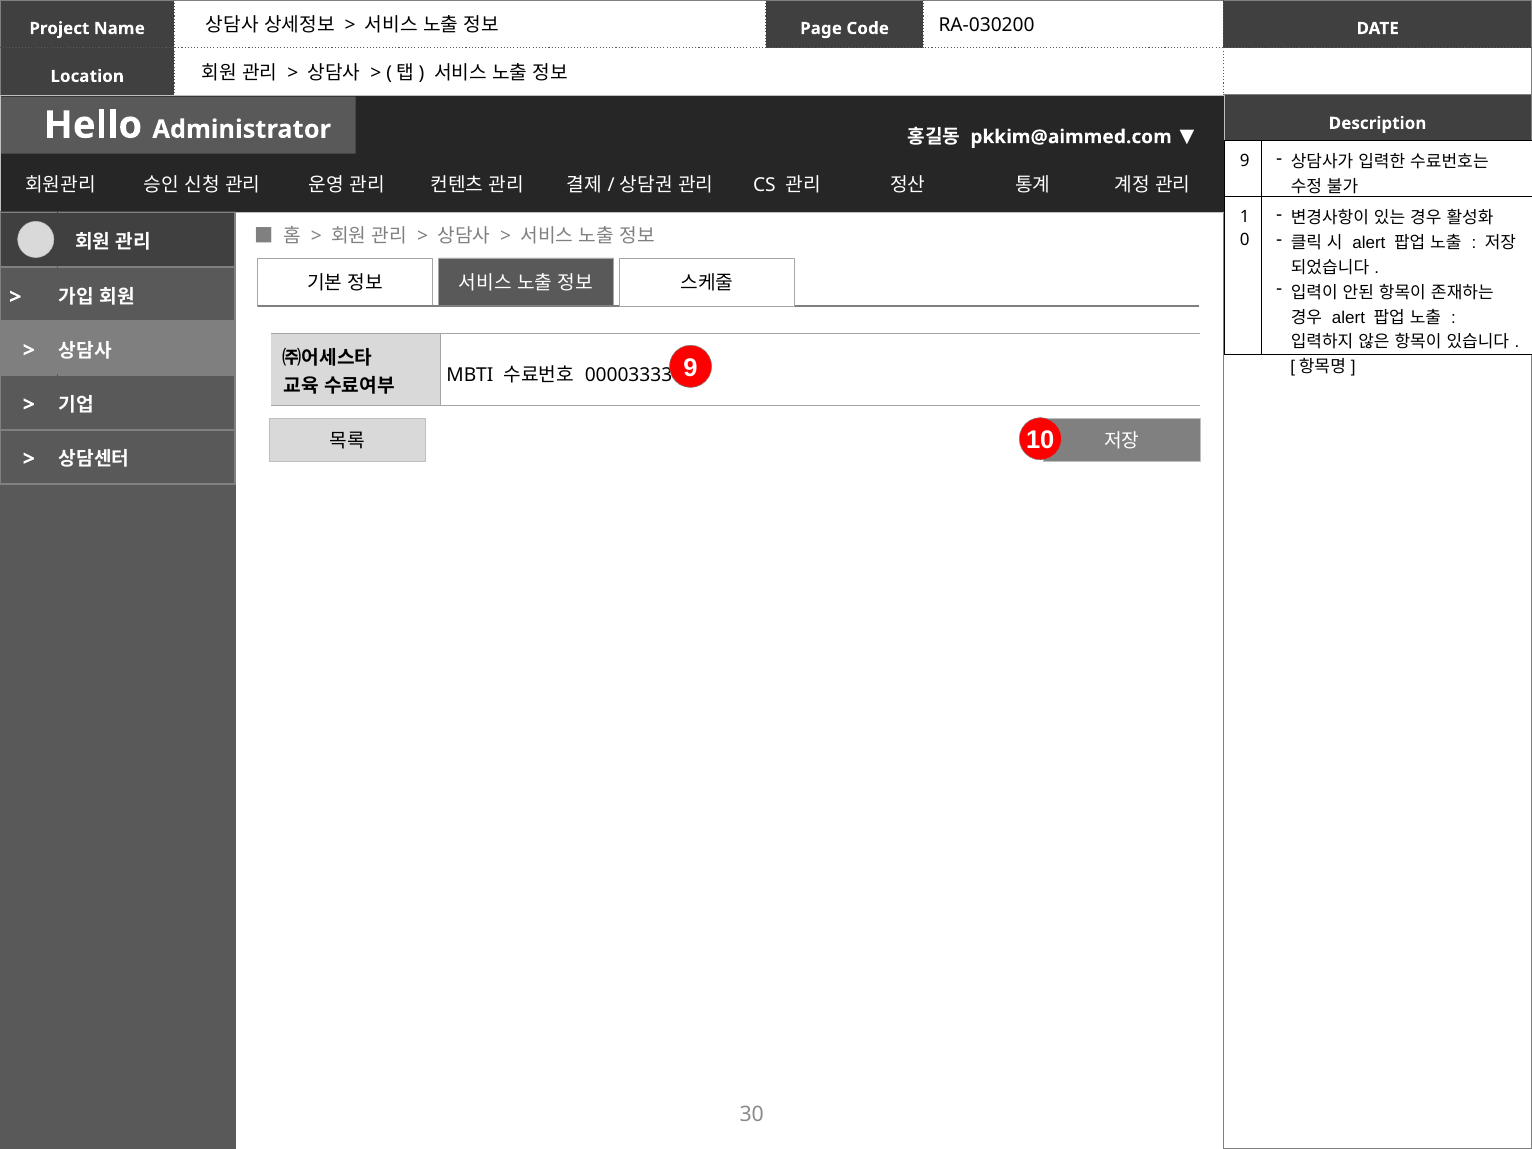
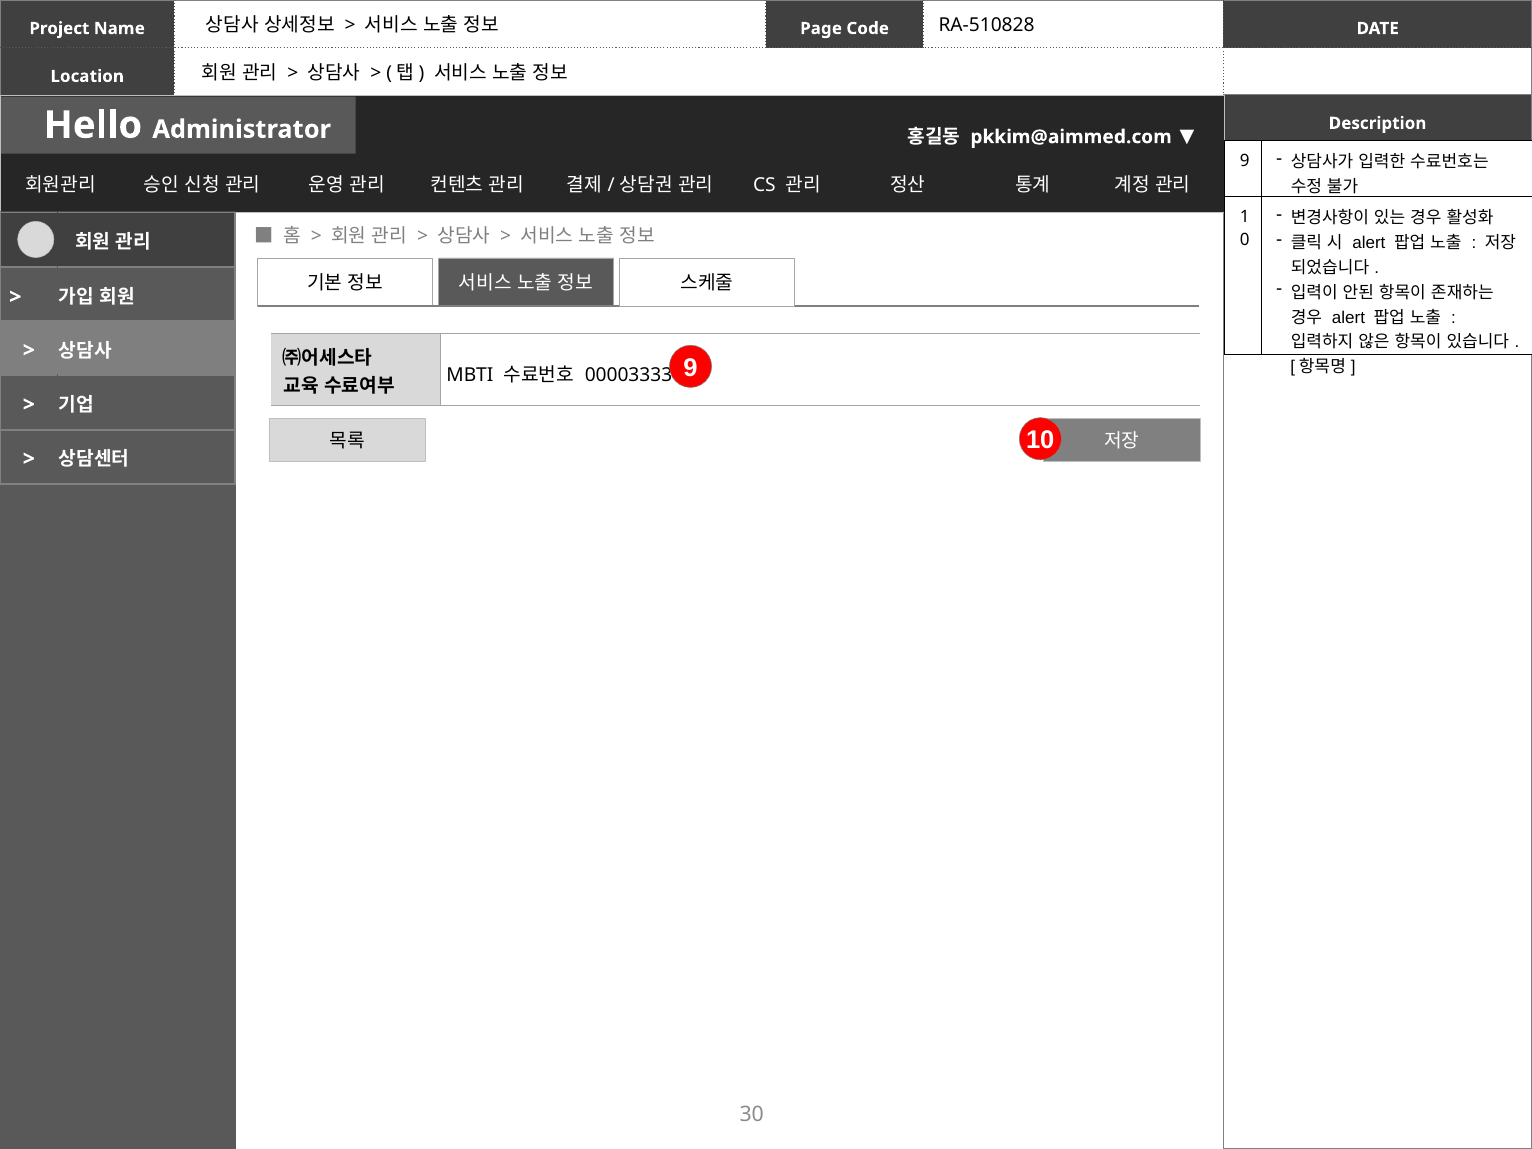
RA-030200: RA-030200 -> RA-510828 (987, 25)
